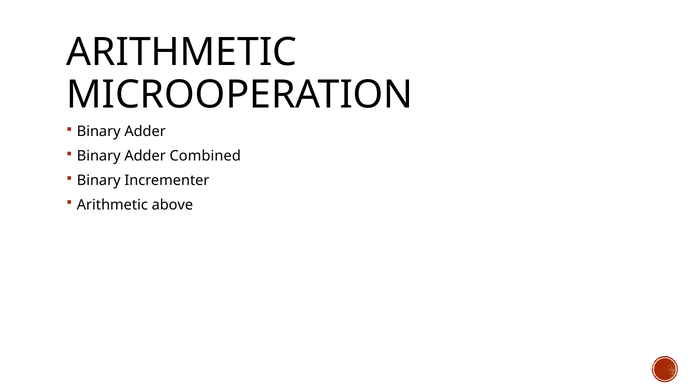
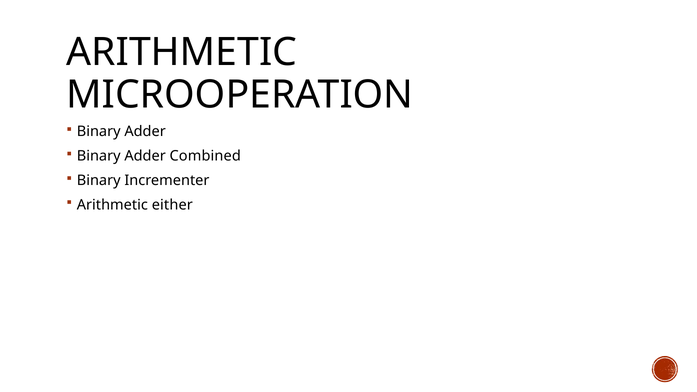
above: above -> either (172, 205)
